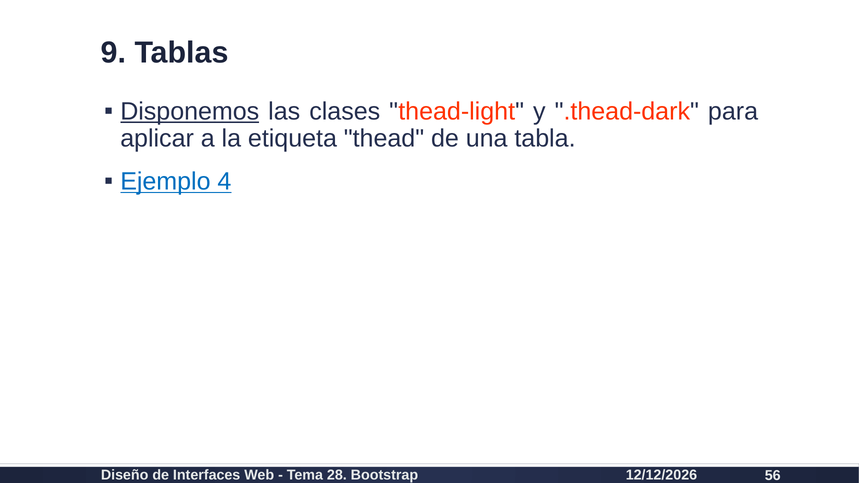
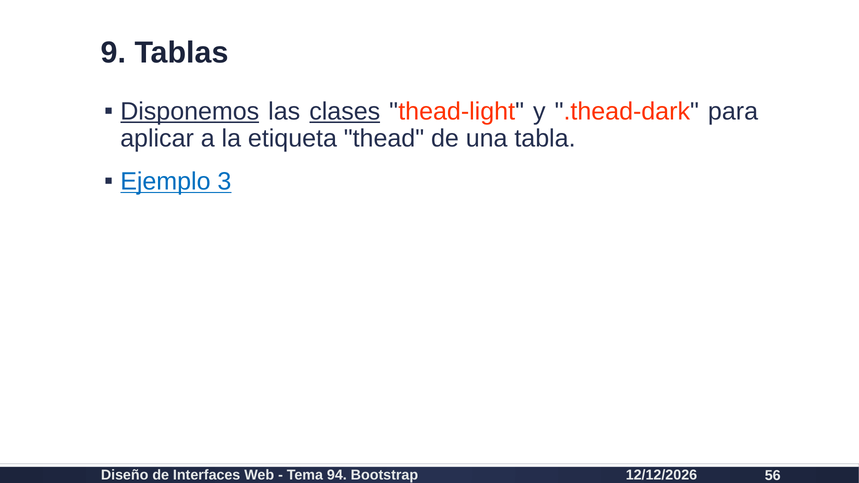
clases underline: none -> present (345, 111)
4: 4 -> 3 (224, 182)
28: 28 -> 94 (337, 475)
